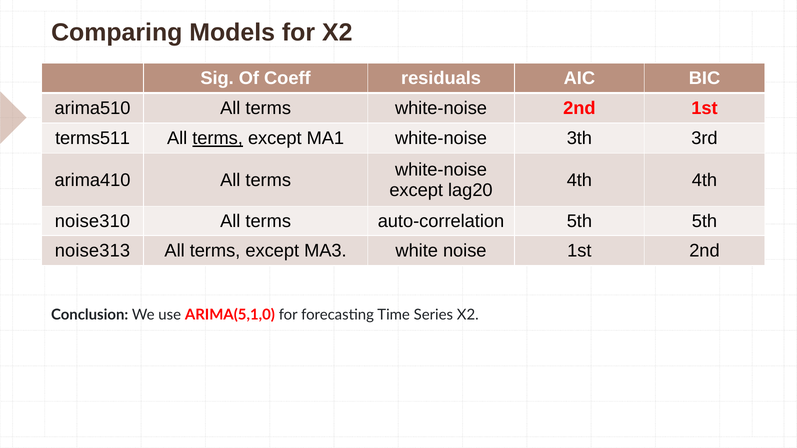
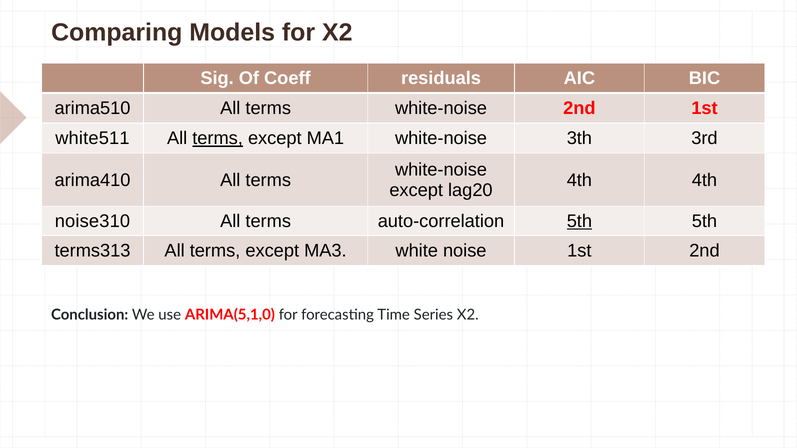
terms511: terms511 -> white511 (92, 139)
5th underline: none -> present (579, 221)
noise313: noise313 -> terms313 (93, 251)
